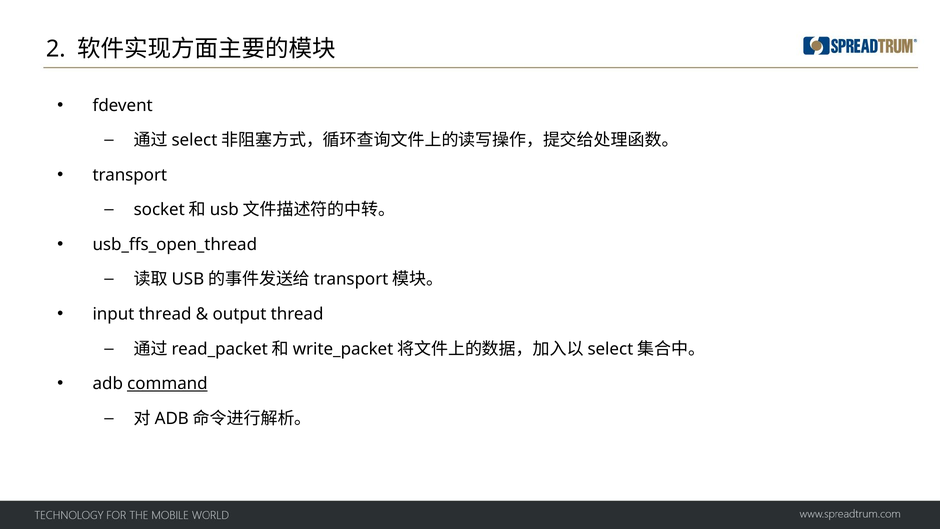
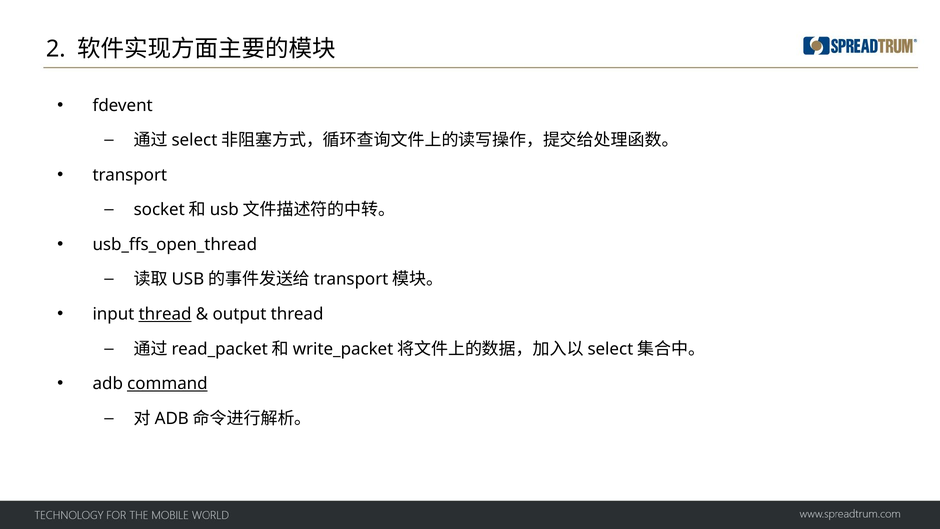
thread underline: none -> present (165, 314)
